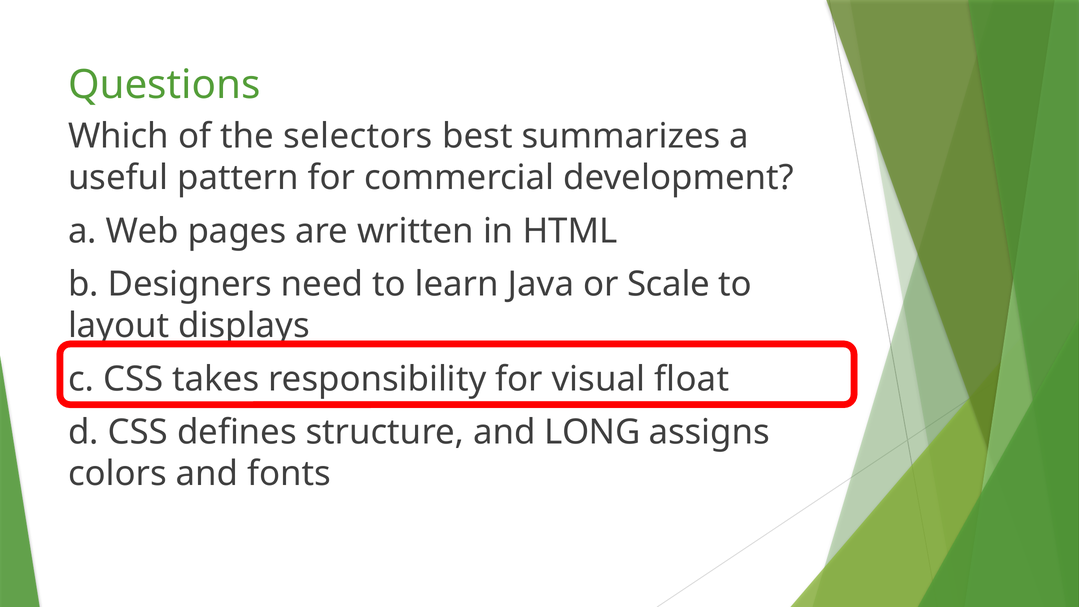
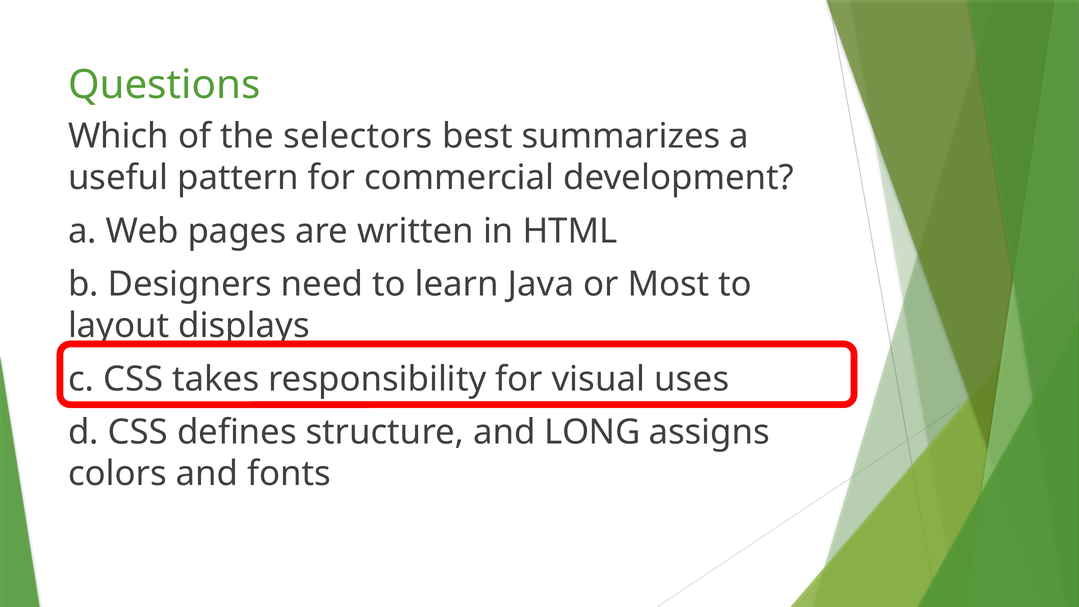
Scale: Scale -> Most (668, 284)
float: float -> uses (692, 379)
